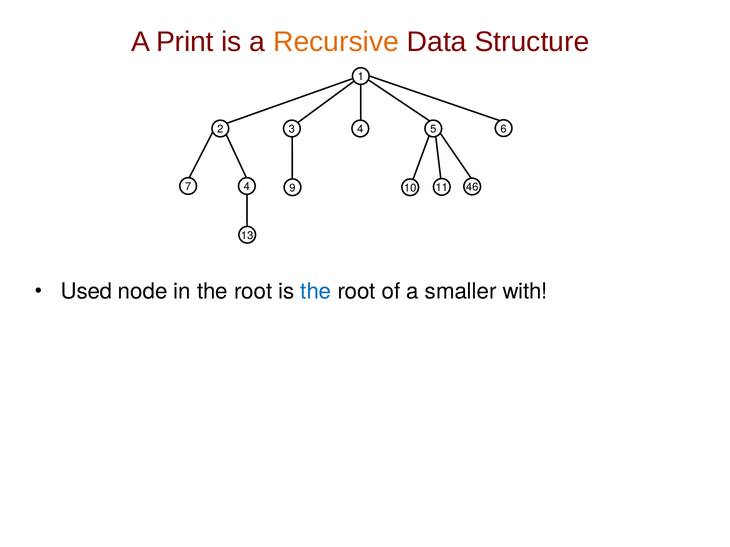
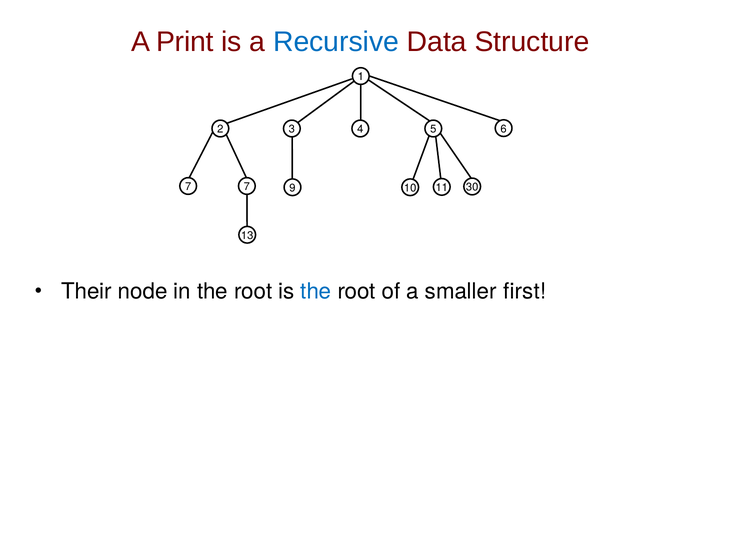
Recursive colour: orange -> blue (336, 42)
7 4: 4 -> 7 (247, 187)
46: 46 -> 30 (472, 187)
Used: Used -> Their (86, 292)
with: with -> first (525, 292)
